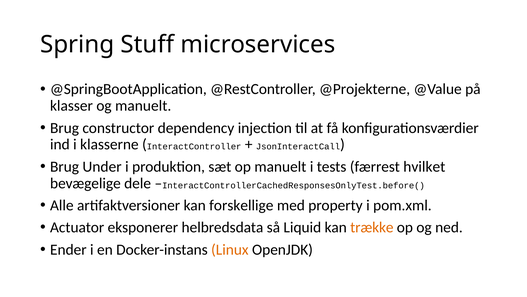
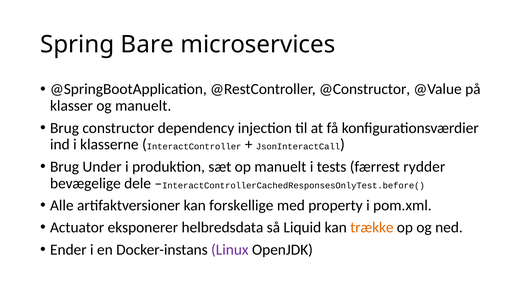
Stuff: Stuff -> Bare (147, 44)
@Projekterne: @Projekterne -> @Constructor (365, 89)
hvilket: hvilket -> rydder (424, 166)
Linux colour: orange -> purple (230, 249)
